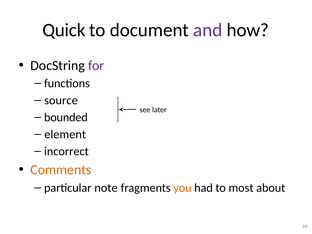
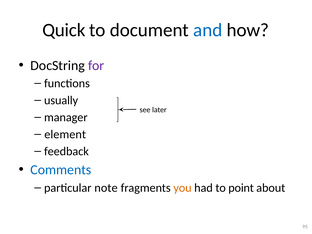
and colour: purple -> blue (208, 30)
source: source -> usually (61, 100)
bounded: bounded -> manager (66, 117)
incorrect: incorrect -> feedback (66, 151)
Comments colour: orange -> blue (61, 170)
most: most -> point (241, 188)
